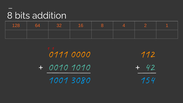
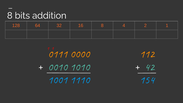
3080: 3080 -> 1110 (80, 80)
